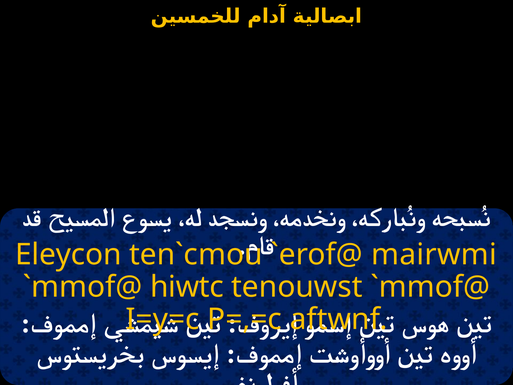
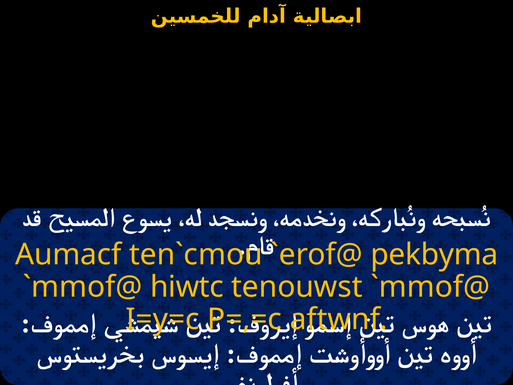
Eleycon: Eleycon -> Aumacf (68, 254)
mairwmi: mairwmi -> pekbyma (434, 254)
